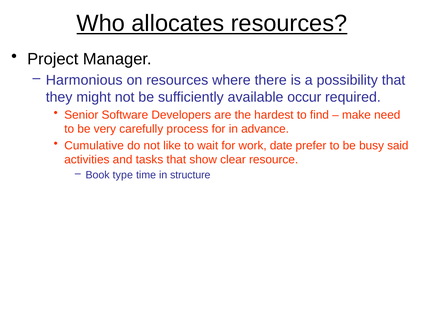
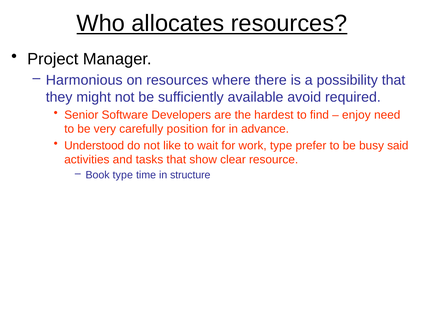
occur: occur -> avoid (304, 97)
make: make -> enjoy (356, 115)
process: process -> position (187, 129)
Cumulative: Cumulative -> Understood (94, 145)
work date: date -> type (281, 145)
